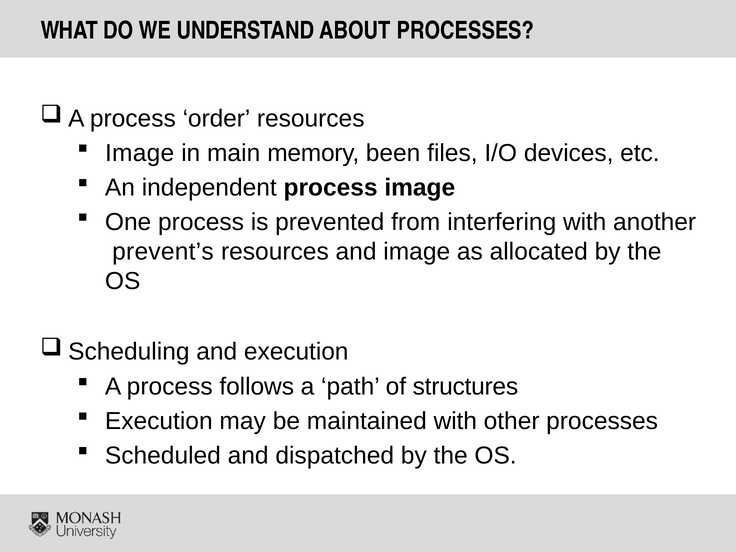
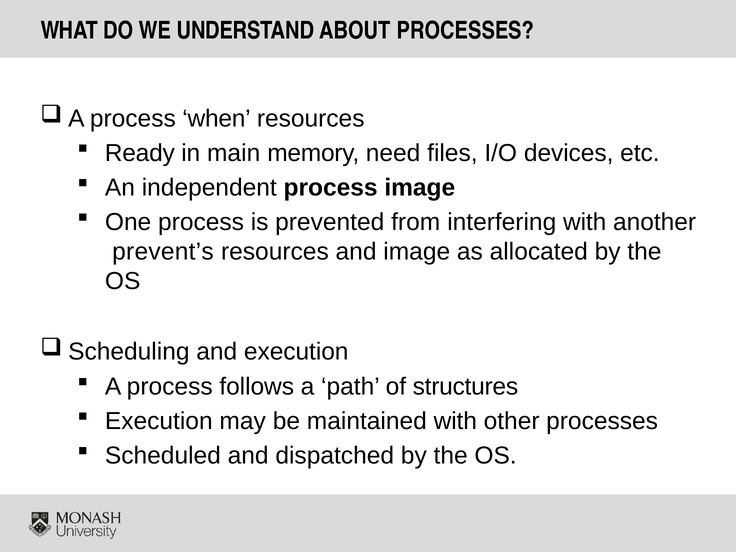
order: order -> when (217, 118)
Image: Image -> Ready (140, 153)
been: been -> need (393, 153)
